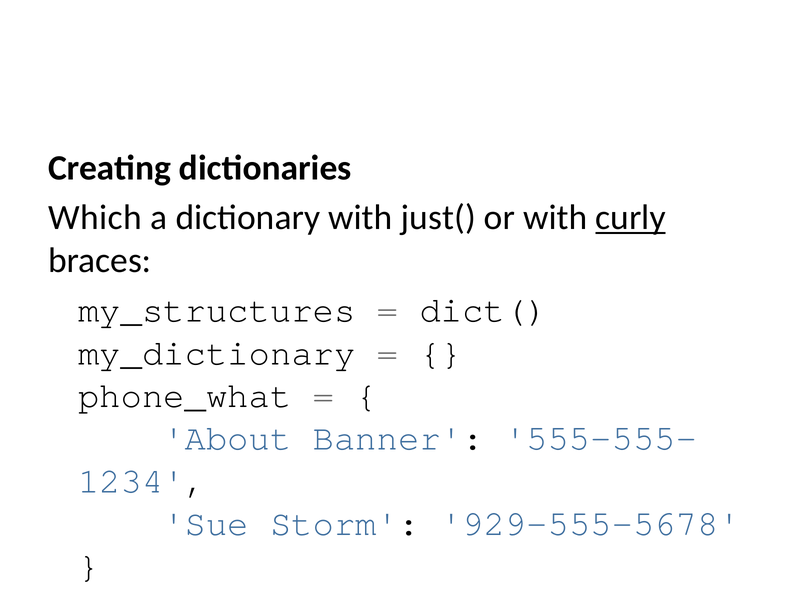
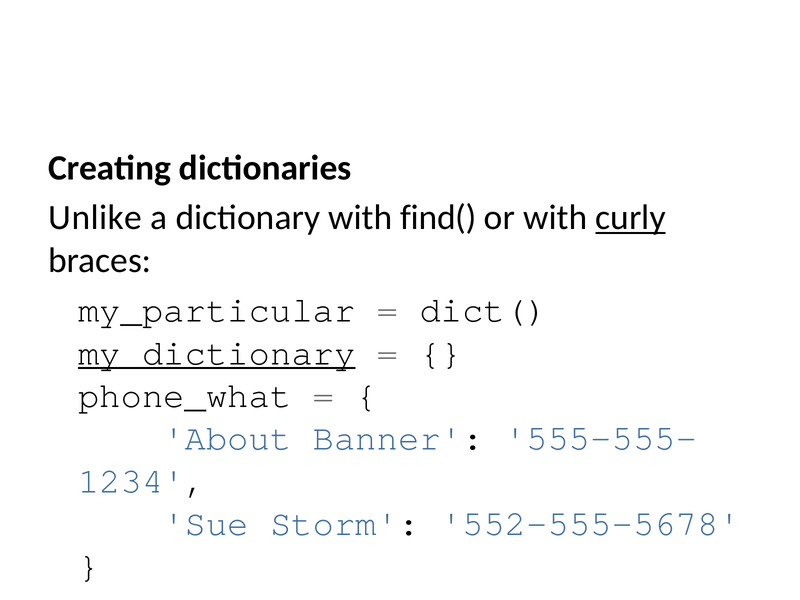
Which: Which -> Unlike (95, 218)
just(: just( -> find( (438, 218)
my_structures: my_structures -> my_particular (217, 310)
my_dictionary underline: none -> present (217, 353)
929-555-5678: 929-555-5678 -> 552-555-5678 (590, 523)
